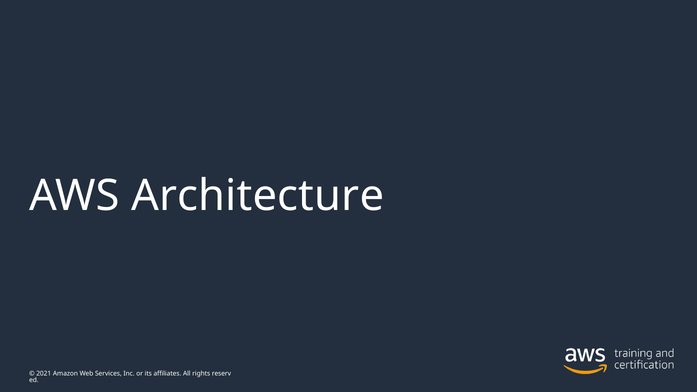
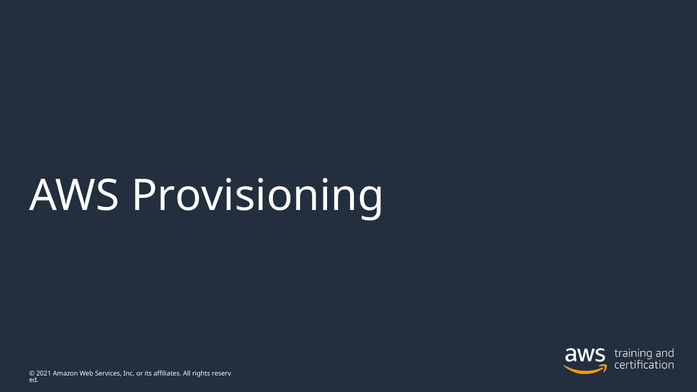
Architecture: Architecture -> Provisioning (258, 196)
